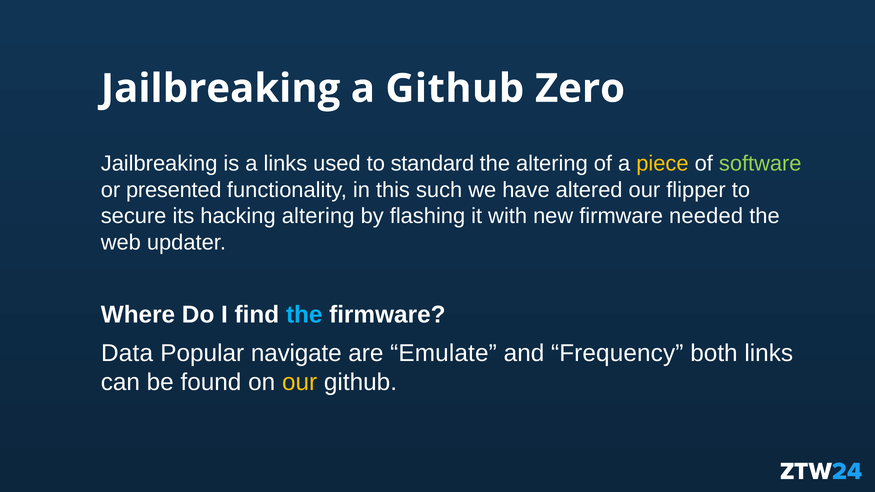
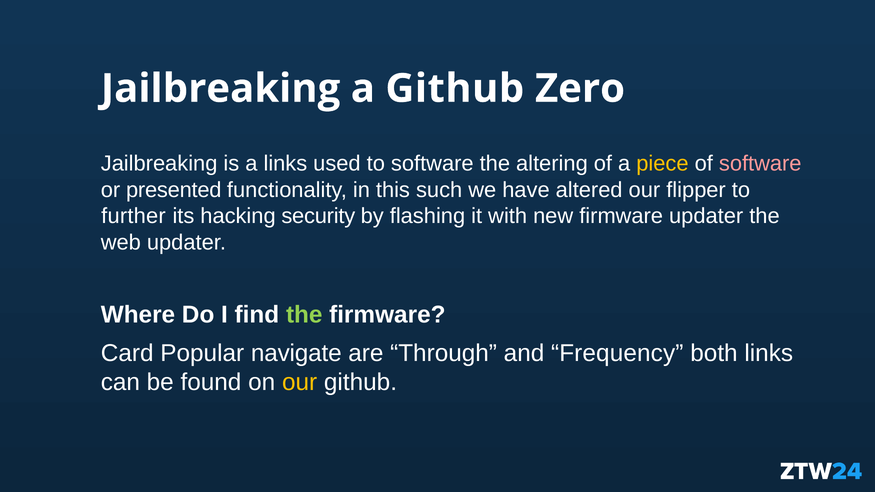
to standard: standard -> software (432, 164)
software colour: light green -> pink (760, 164)
secure: secure -> further (133, 216)
hacking altering: altering -> security (318, 216)
firmware needed: needed -> updater (706, 216)
the colour: light blue -> light green (304, 315)
Data: Data -> Card (127, 353)
Emulate: Emulate -> Through (444, 353)
